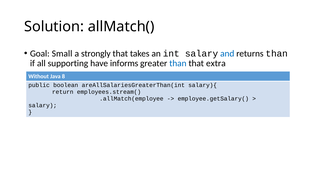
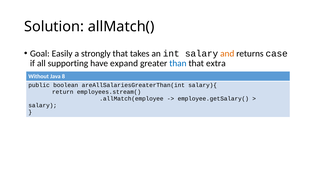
Small: Small -> Easily (62, 53)
and colour: blue -> orange (227, 53)
returns than: than -> case (277, 53)
informs: informs -> expand (124, 63)
